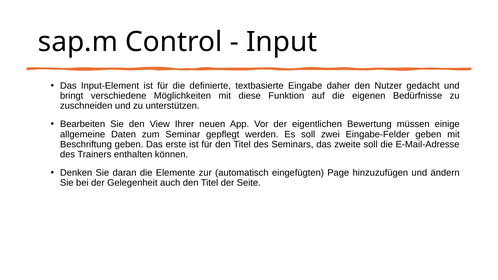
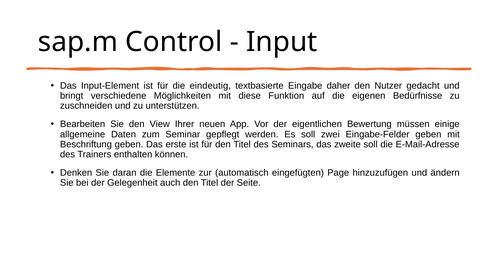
definierte: definierte -> eindeutig (210, 86)
